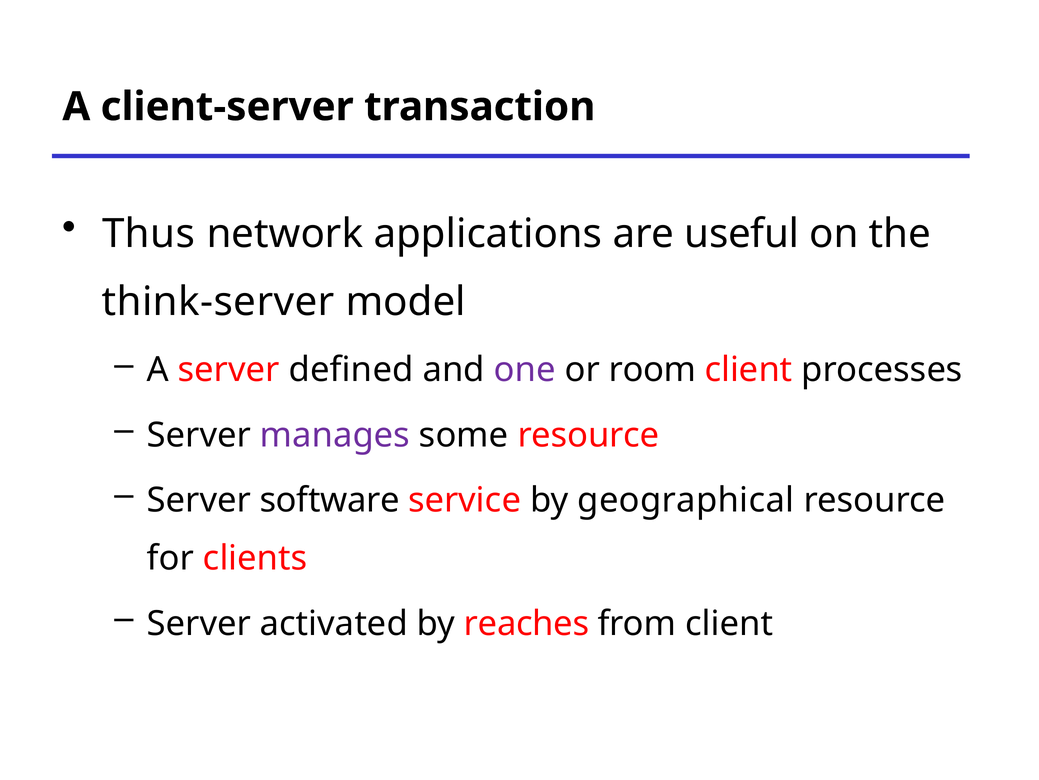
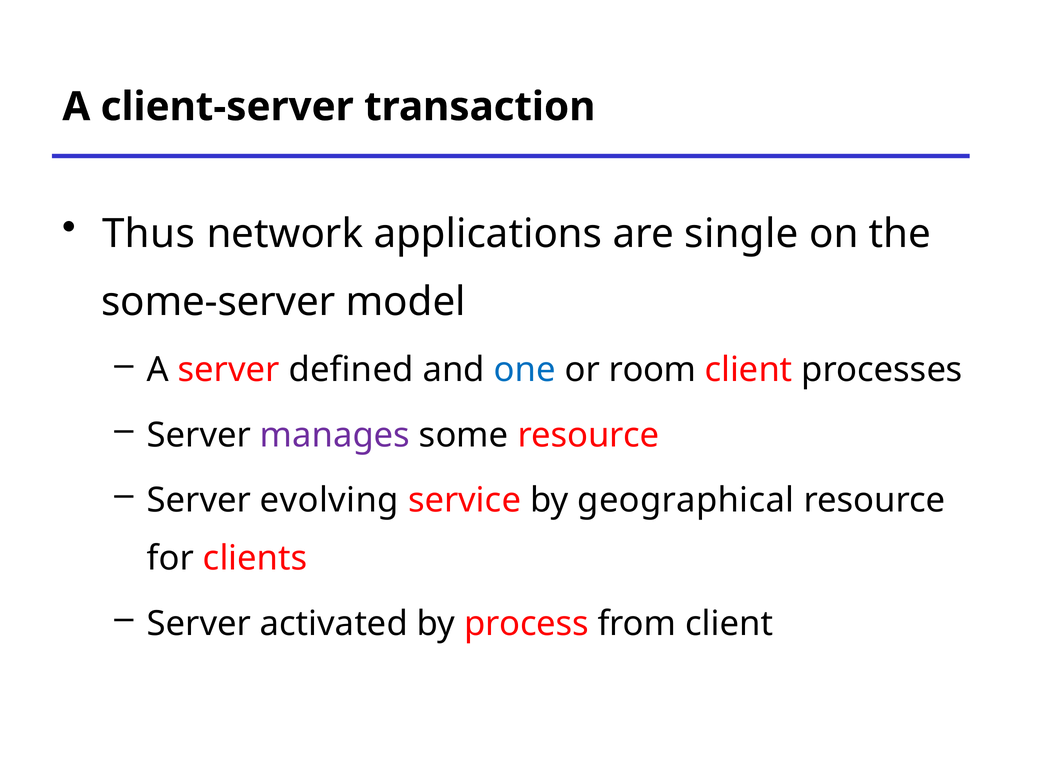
useful: useful -> single (741, 233)
think-server: think-server -> some-server (218, 301)
one colour: purple -> blue (525, 370)
software: software -> evolving (329, 500)
reaches: reaches -> process (526, 623)
